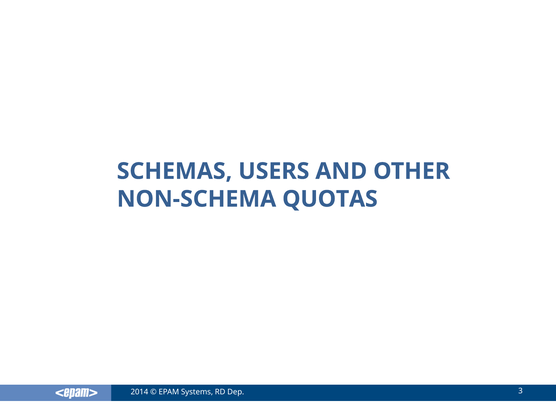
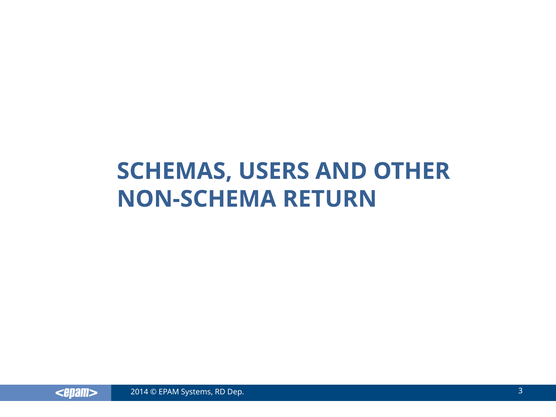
QUOTAS: QUOTAS -> RETURN (330, 199)
